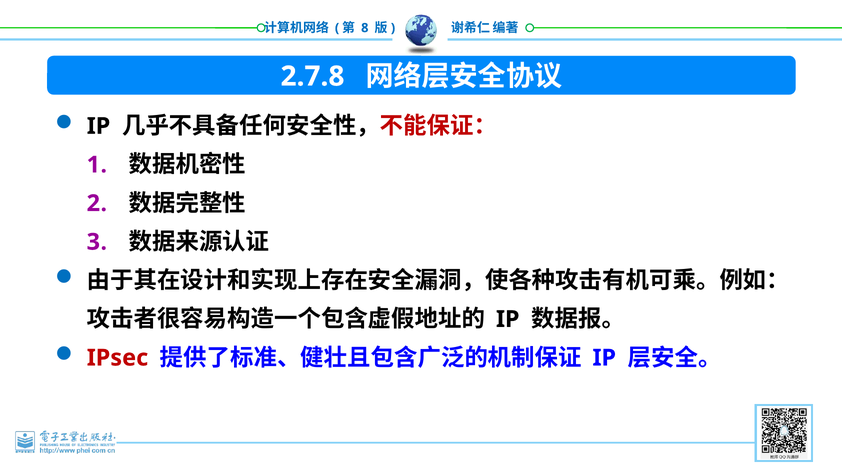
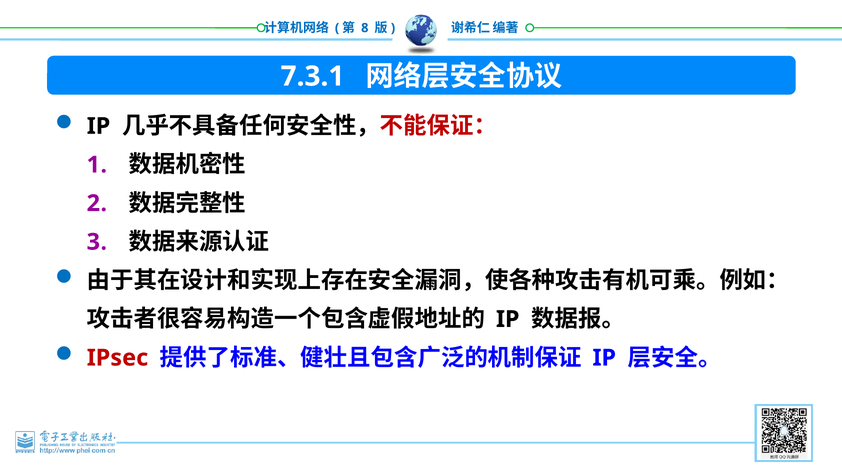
2.7.8: 2.7.8 -> 7.3.1 (313, 76)
